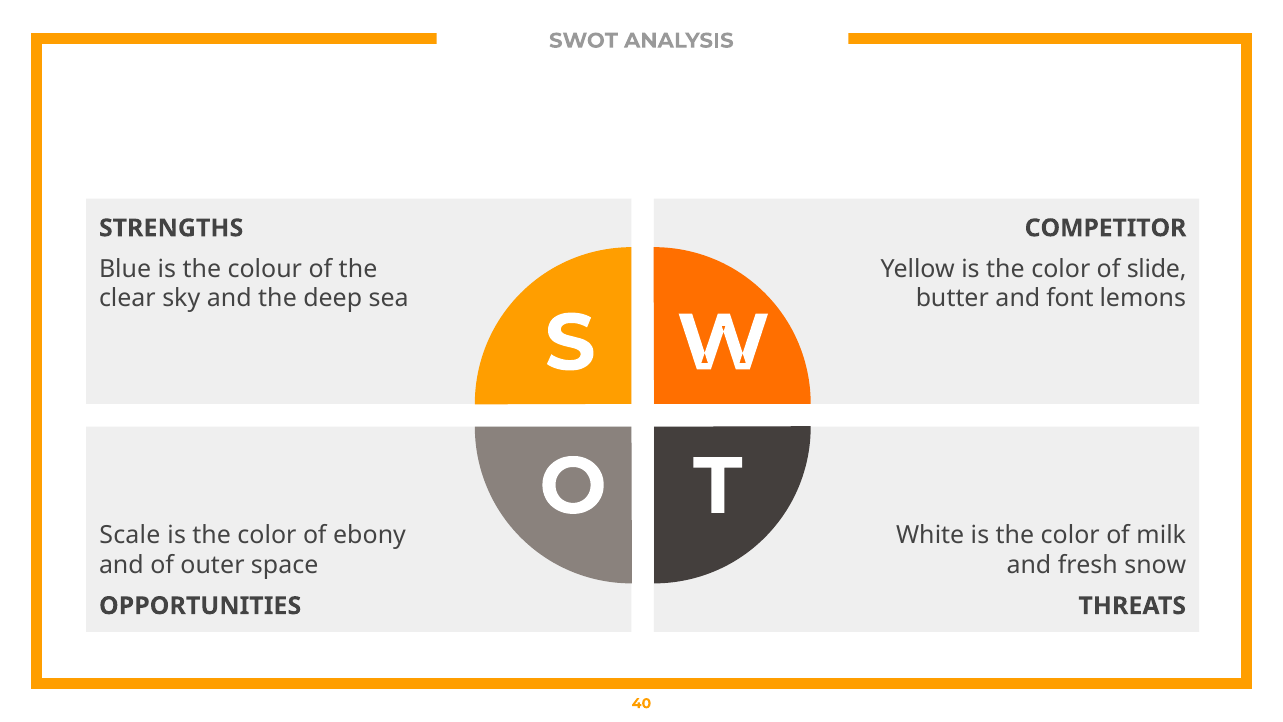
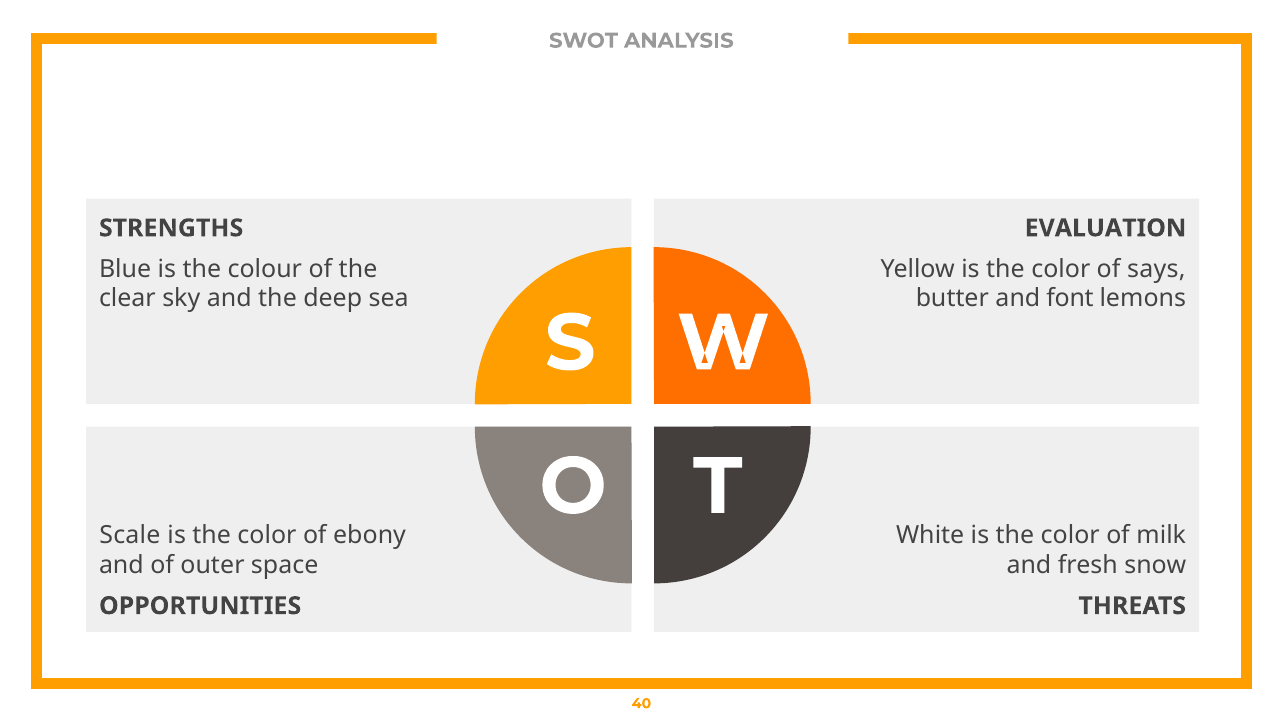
COMPETITOR: COMPETITOR -> EVALUATION (1105, 228)
slide: slide -> says (1156, 269)
